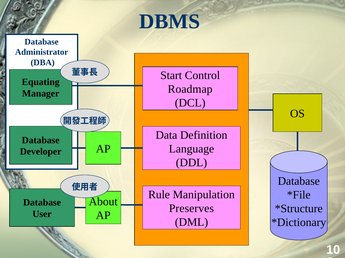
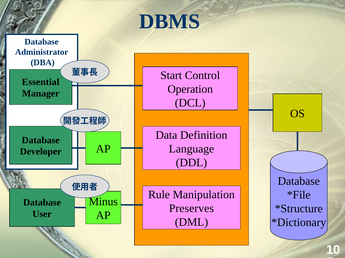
Equating: Equating -> Essential (41, 82)
Roadmap: Roadmap -> Operation (190, 89)
About: About -> Minus (103, 202)
